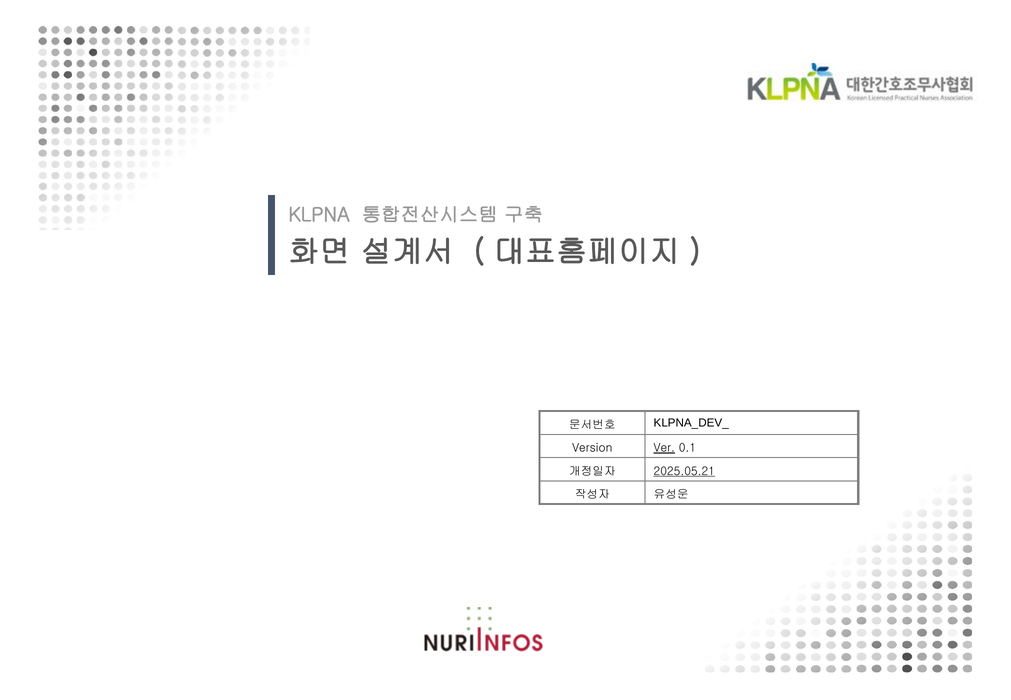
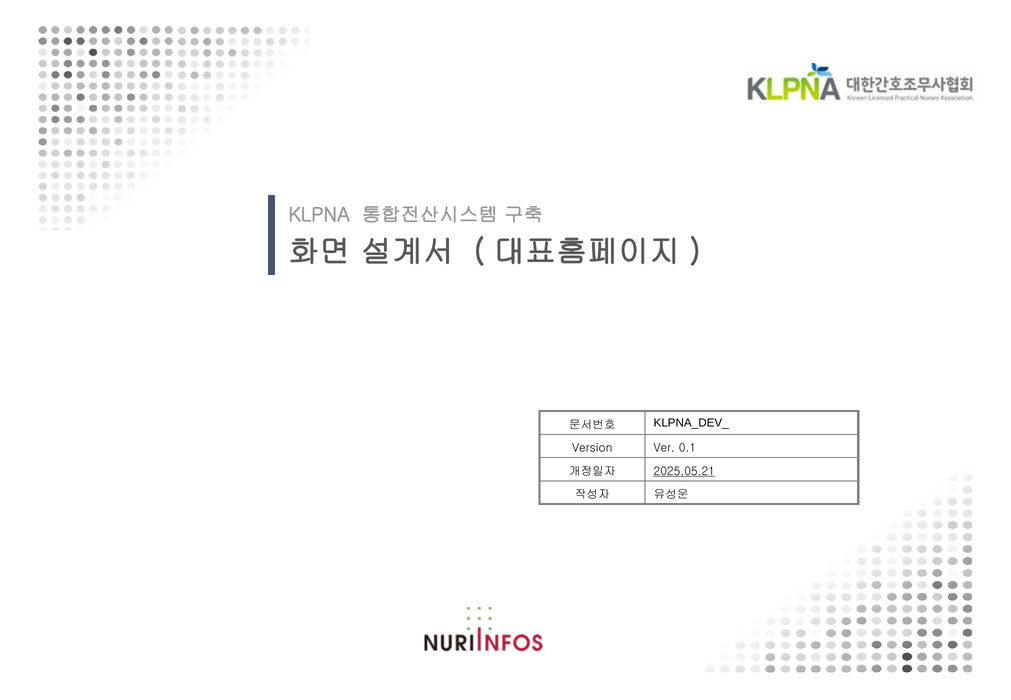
Ver underline: present -> none (664, 448)
